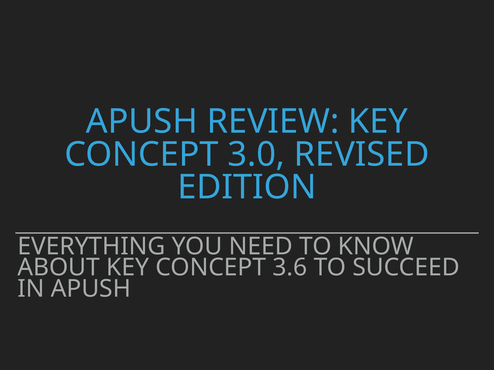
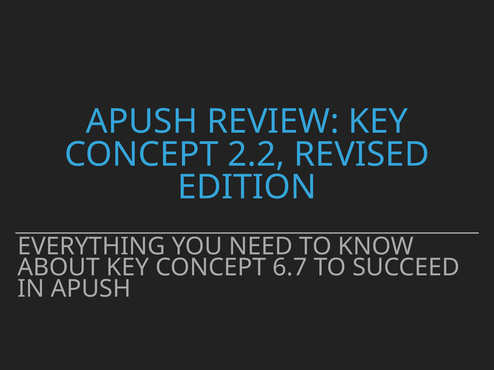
3.0: 3.0 -> 2.2 (256, 155)
3.6: 3.6 -> 6.7 (290, 268)
